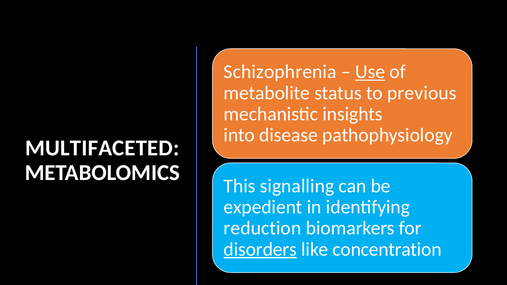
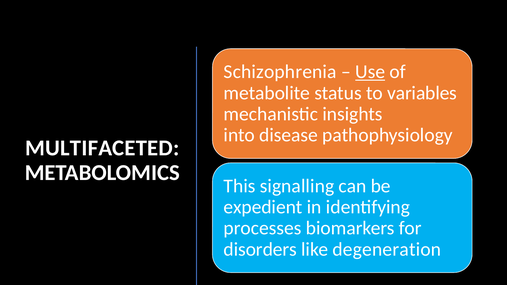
previous: previous -> variables (422, 93)
reduction: reduction -> processes (263, 228)
disorders underline: present -> none (260, 249)
concentration: concentration -> degeneration (387, 249)
